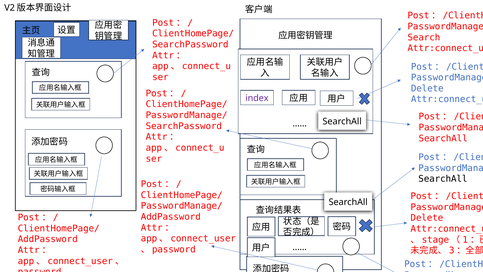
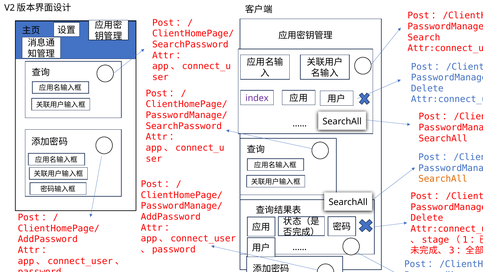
SearchAll colour: black -> orange (443, 179)
